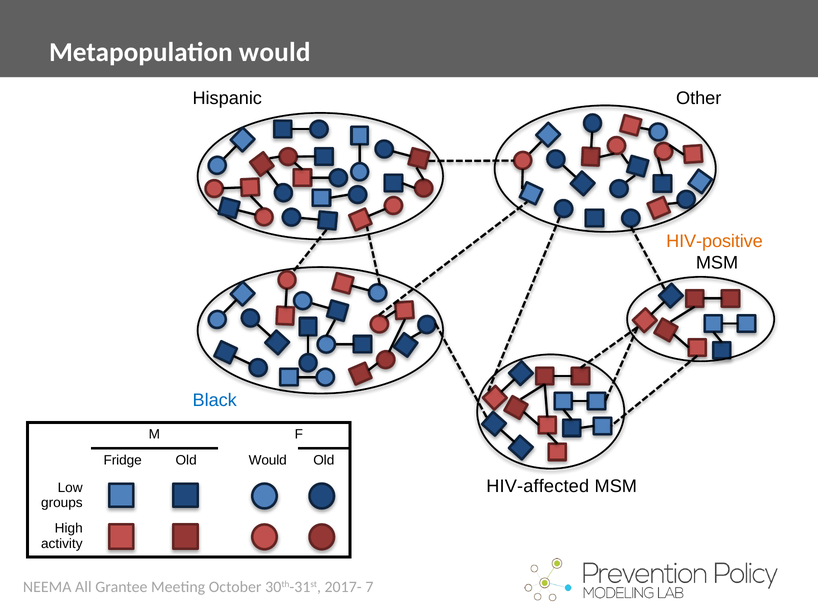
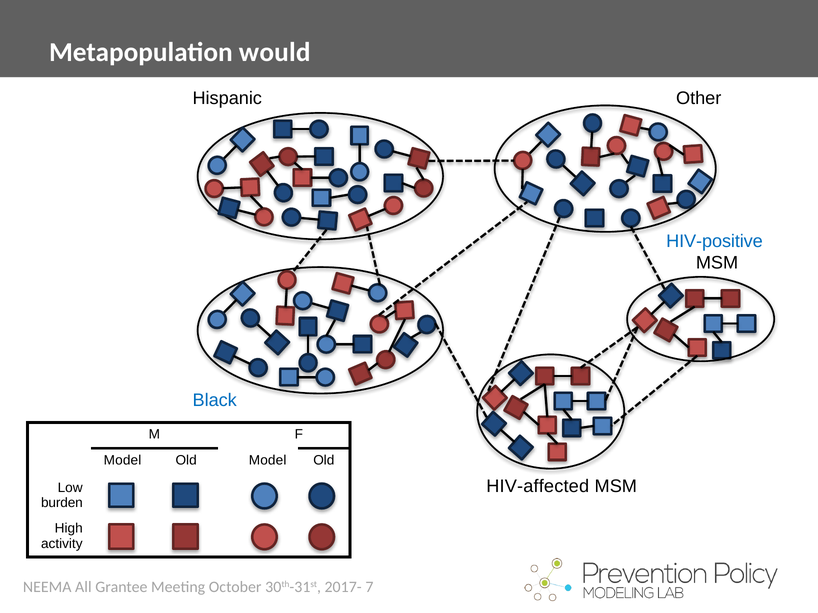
HIV-positive colour: orange -> blue (715, 241)
Fridge: Fridge -> Model (123, 461)
Old Would: Would -> Model (268, 461)
groups: groups -> burden (62, 503)
